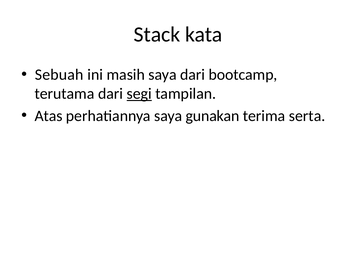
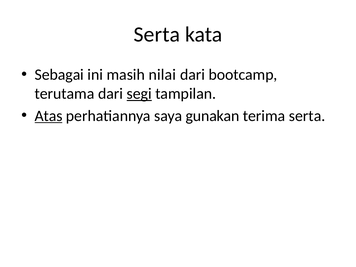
Stack: Stack -> Serta (157, 34)
Sebuah: Sebuah -> Sebagai (59, 75)
masih saya: saya -> nilai (162, 75)
Atas underline: none -> present (49, 116)
